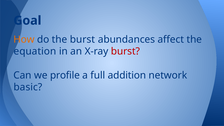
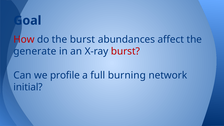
How colour: orange -> red (24, 39)
equation: equation -> generate (35, 51)
addition: addition -> burning (127, 75)
basic: basic -> initial (28, 87)
